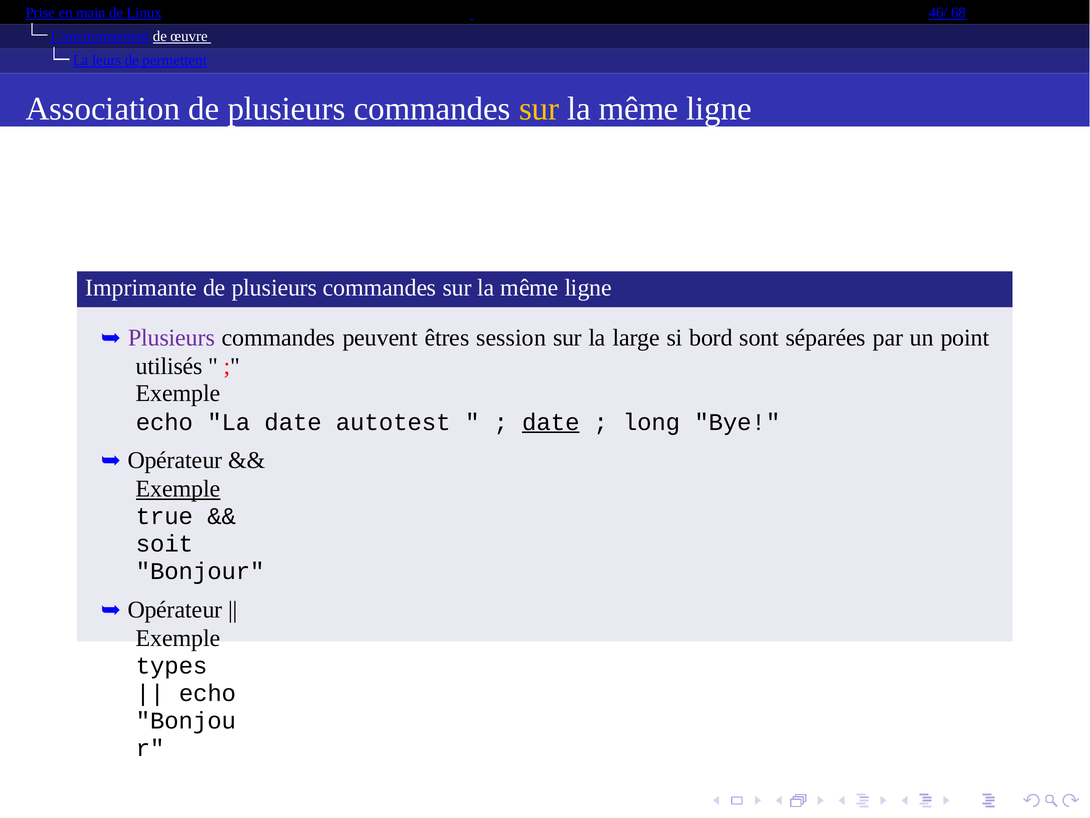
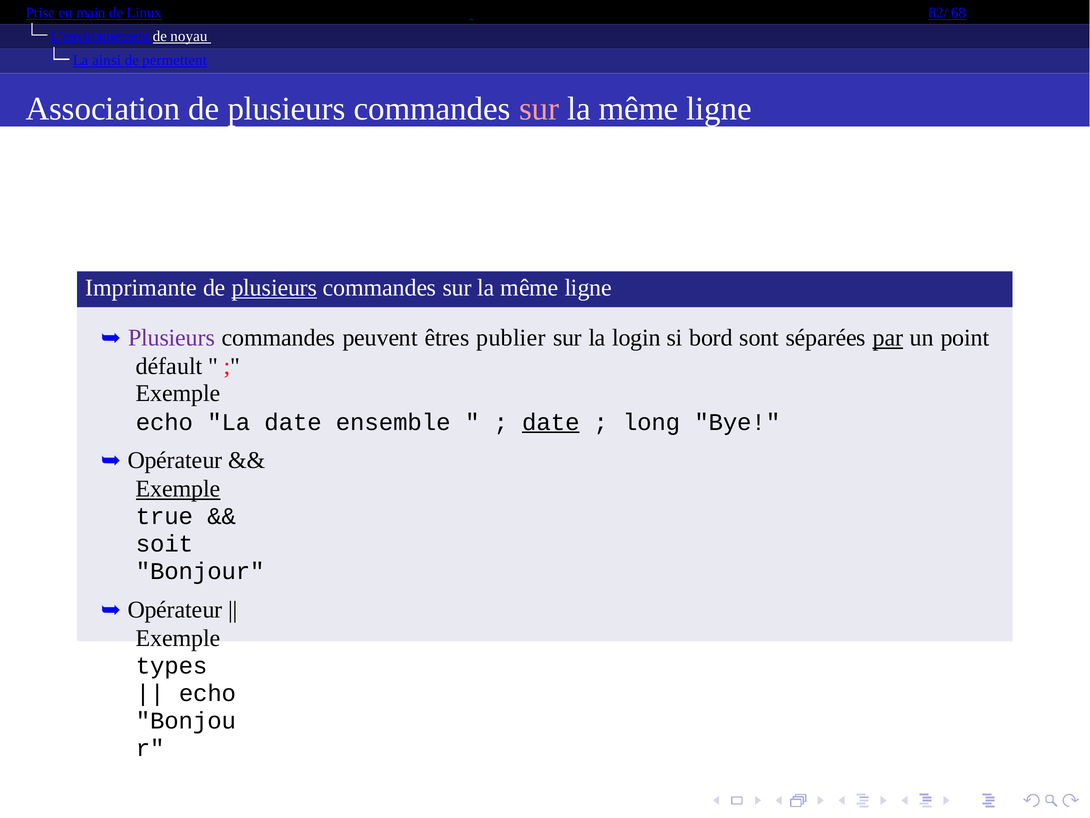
46/: 46/ -> 82/ (938, 13)
œuvre: œuvre -> noyau (189, 36)
leurs: leurs -> ainsi (107, 60)
sur colour: yellow -> pink (539, 109)
plusieurs underline: none -> present (274, 288)
session: session -> publier (511, 338)
large: large -> login (636, 338)
par underline: none -> present (888, 338)
utilisés: utilisés -> défault (169, 366)
autotest: autotest -> ensemble (393, 422)
